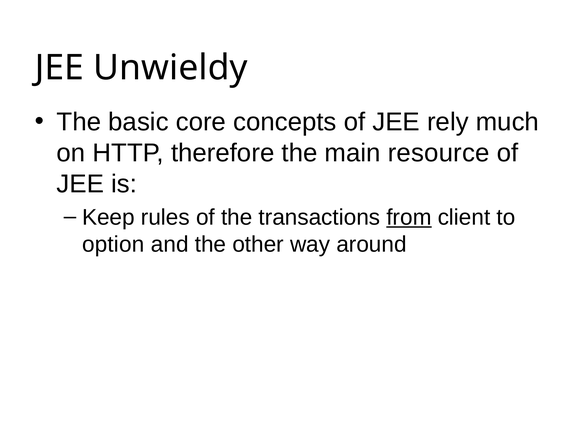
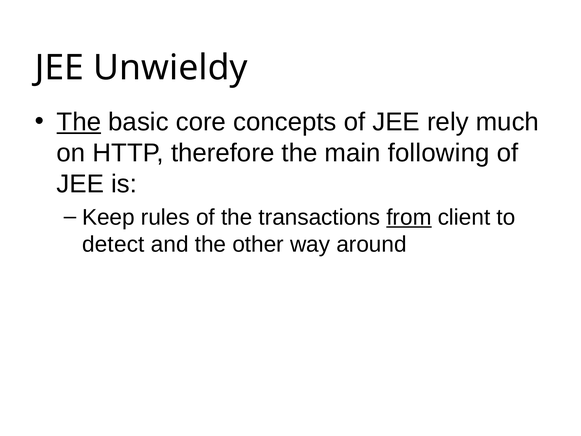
The underline: none -> present (79, 122)
resource: resource -> following (439, 153)
option: option -> detect (113, 244)
